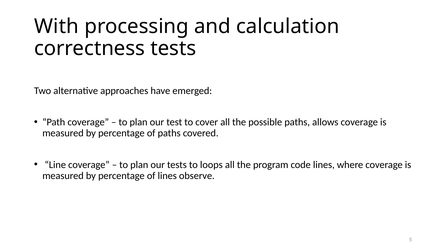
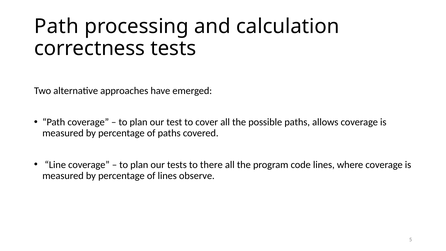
With: With -> Path (57, 26)
loops: loops -> there (211, 165)
